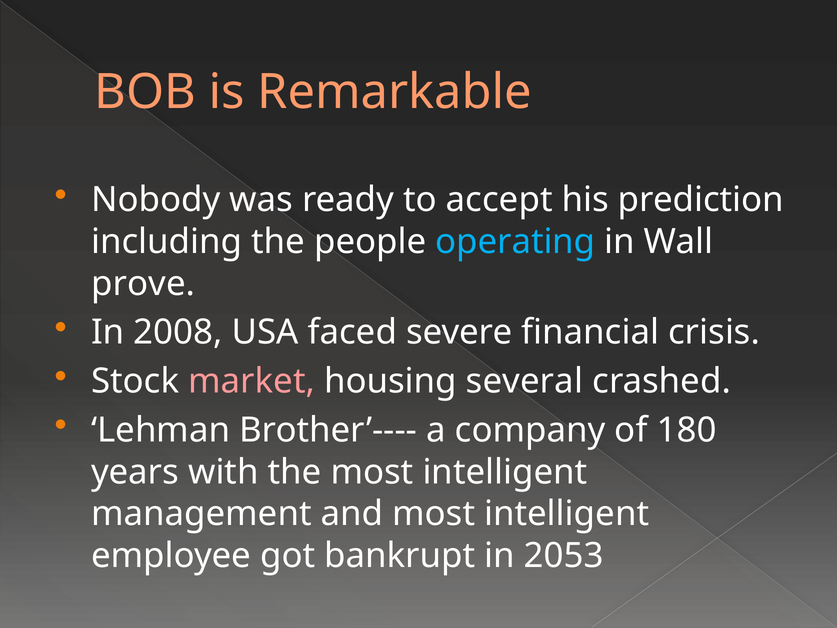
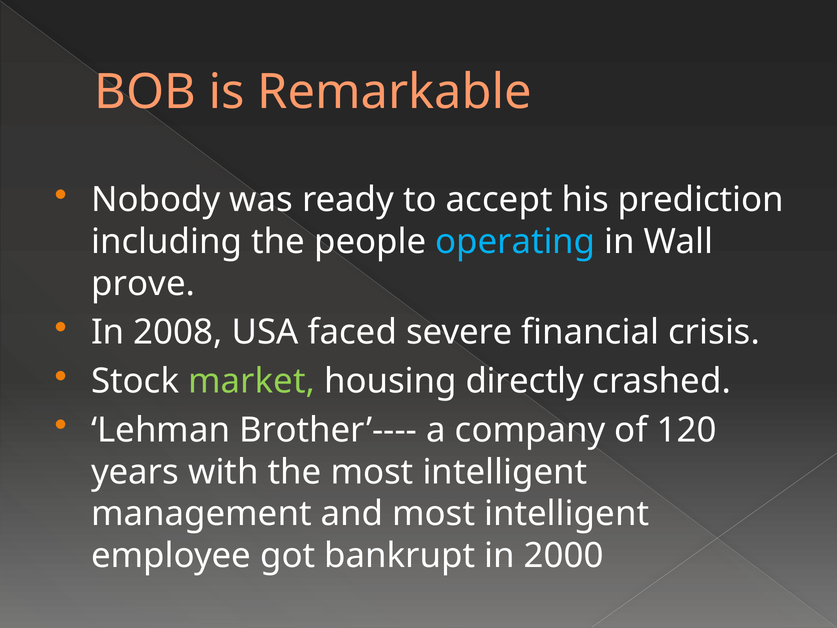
market colour: pink -> light green (252, 381)
several: several -> directly (525, 381)
180: 180 -> 120 (687, 430)
2053: 2053 -> 2000 (564, 556)
